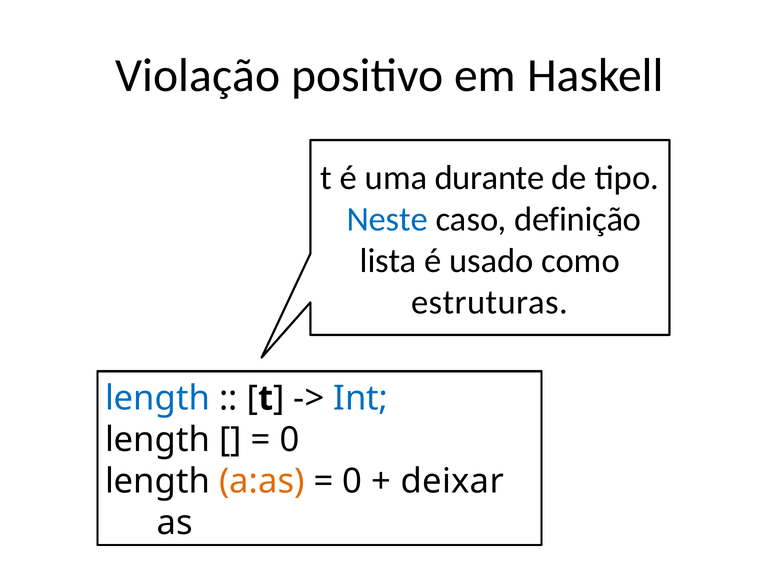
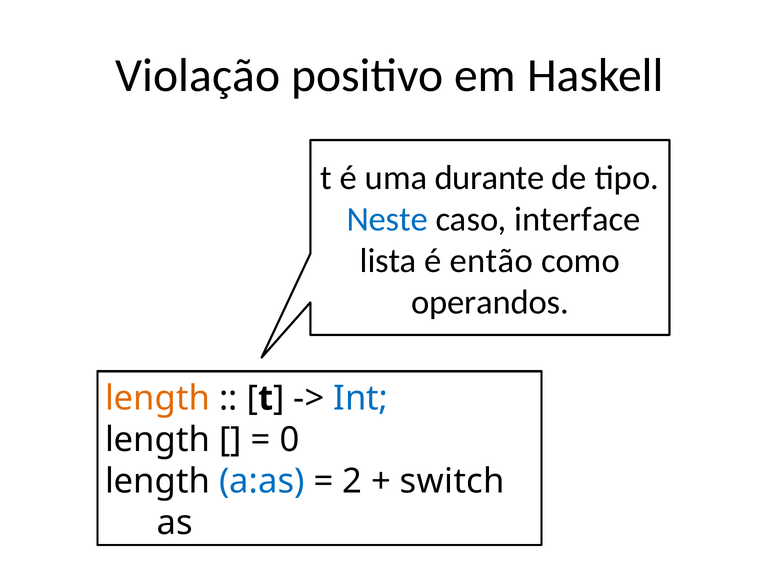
definição: definição -> interface (577, 219)
usado: usado -> então (491, 261)
estruturas: estruturas -> operandos (490, 302)
length colour: blue -> orange (158, 398)
a:as colour: orange -> blue (262, 482)
0: 0 -> 2 (352, 482)
deixar: deixar -> switch (452, 482)
